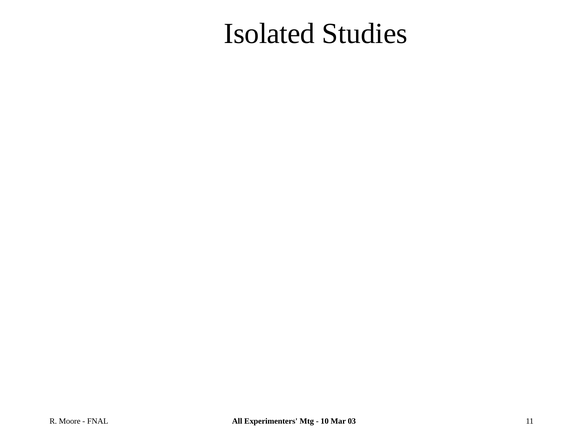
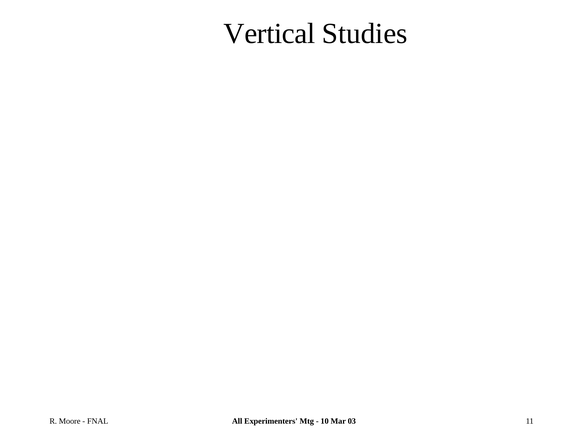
Isolated: Isolated -> Vertical (269, 34)
